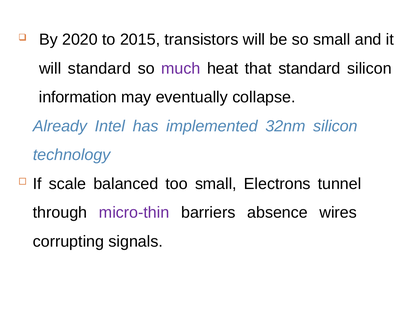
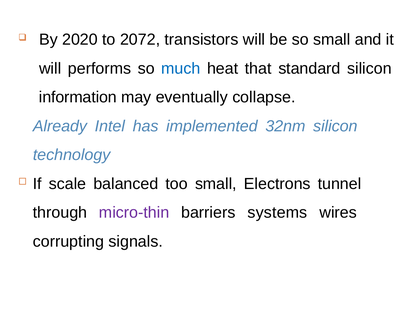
2015: 2015 -> 2072 (140, 40)
will standard: standard -> performs (100, 69)
much colour: purple -> blue (181, 69)
absence: absence -> systems (277, 213)
